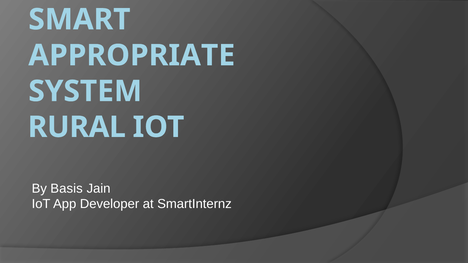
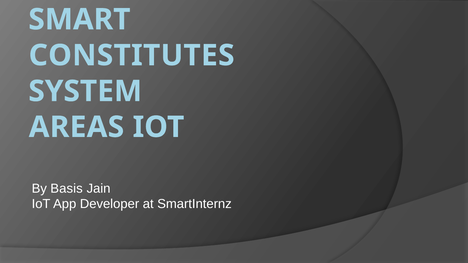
APPROPRIATE: APPROPRIATE -> CONSTITUTES (132, 55)
RURAL: RURAL -> AREAS (76, 127)
